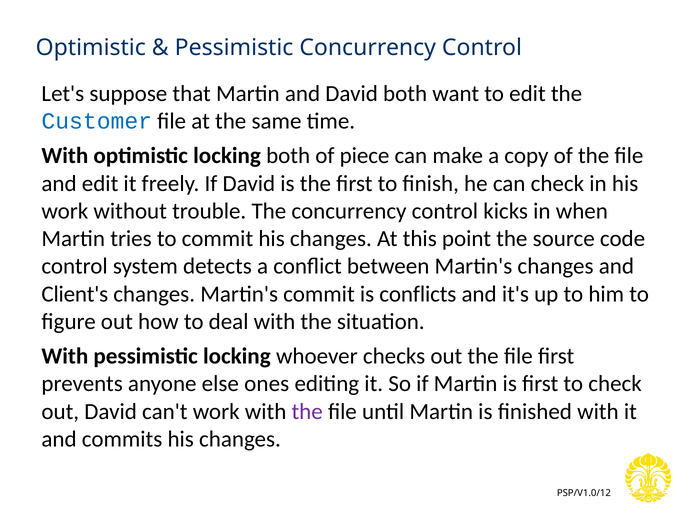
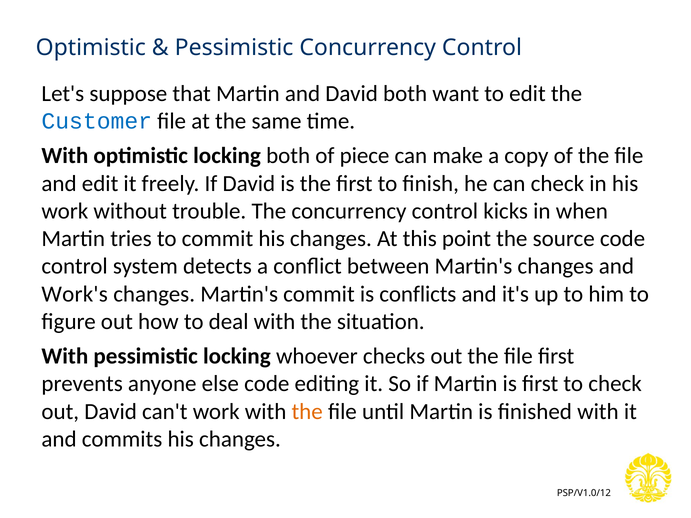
Client's: Client's -> Work's (75, 294)
else ones: ones -> code (267, 384)
the colour: purple -> orange (307, 412)
